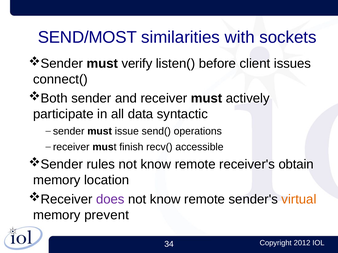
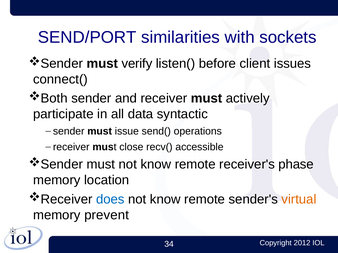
SEND/MOST: SEND/MOST -> SEND/PORT (87, 37)
finish: finish -> close (131, 147)
rules: rules -> must (101, 165)
obtain: obtain -> phase (296, 165)
does colour: purple -> blue (110, 200)
